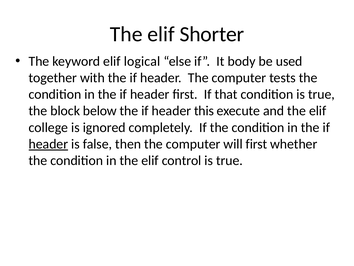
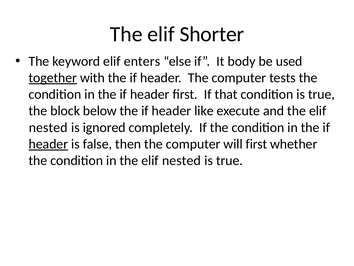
logical: logical -> enters (142, 61)
together underline: none -> present (53, 78)
this: this -> like (204, 111)
college: college -> nested (48, 127)
in the elif control: control -> nested (181, 160)
